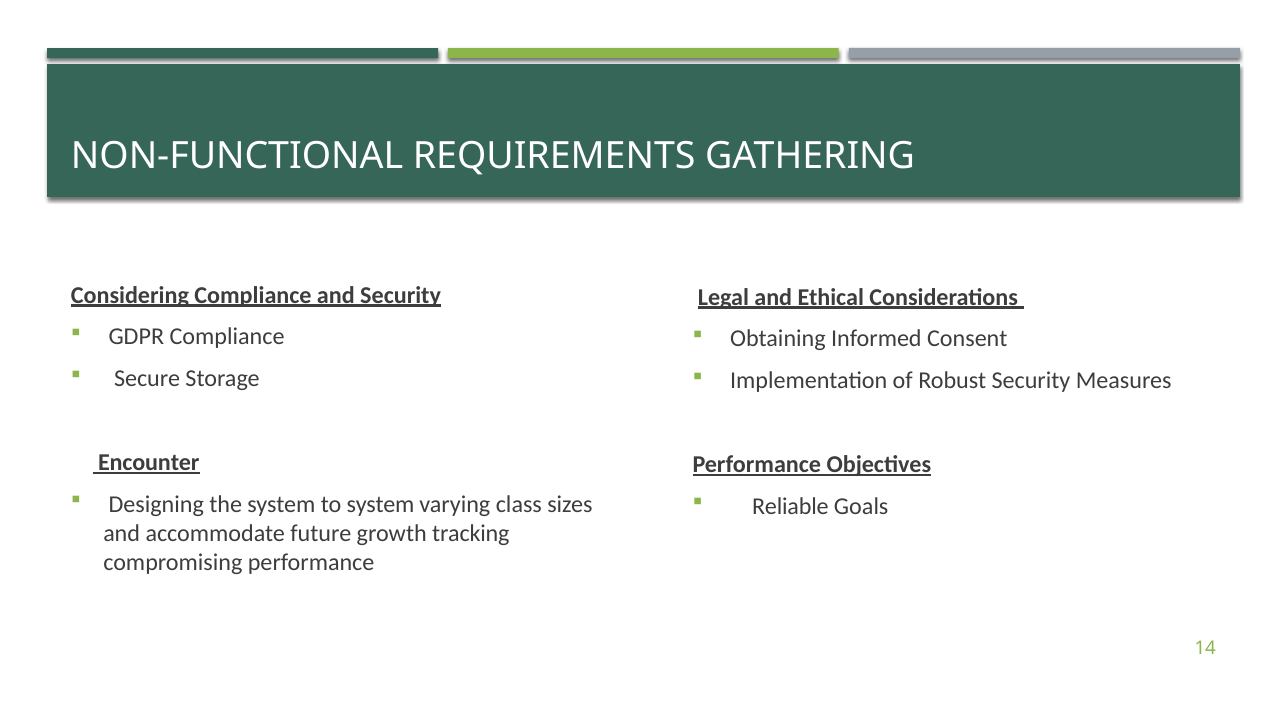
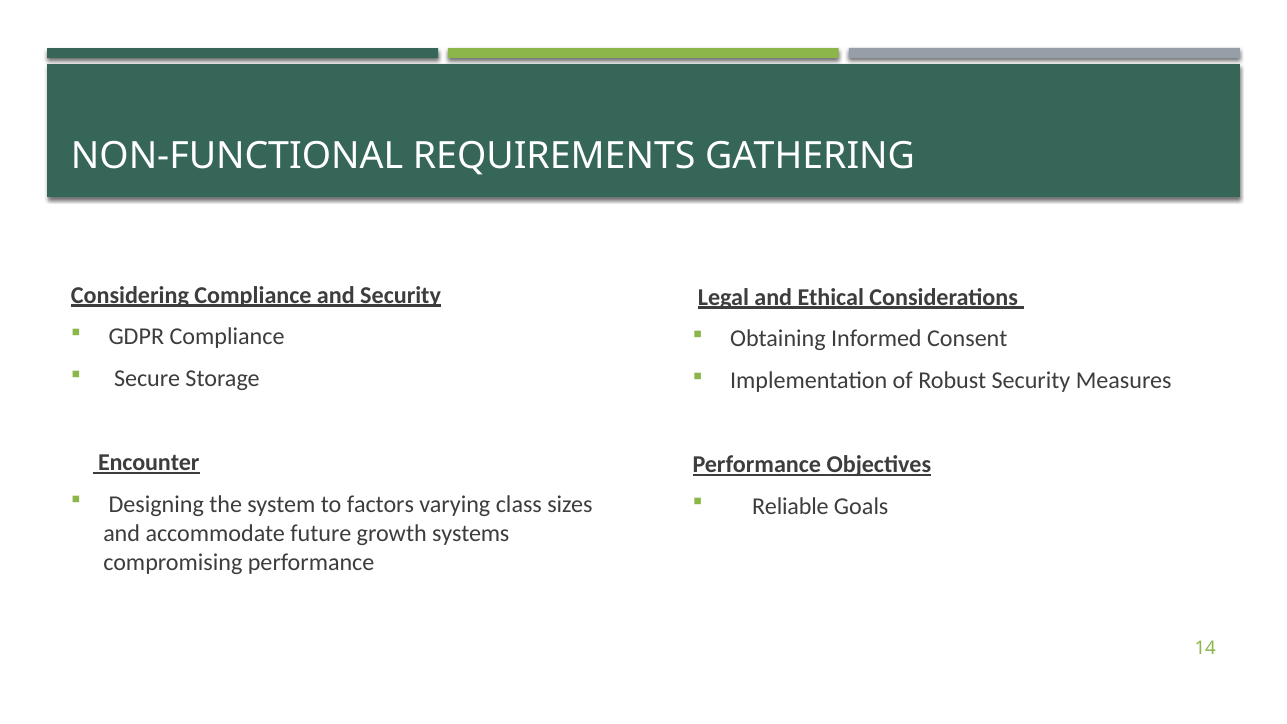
to system: system -> factors (380, 504)
tracking: tracking -> systems (471, 533)
